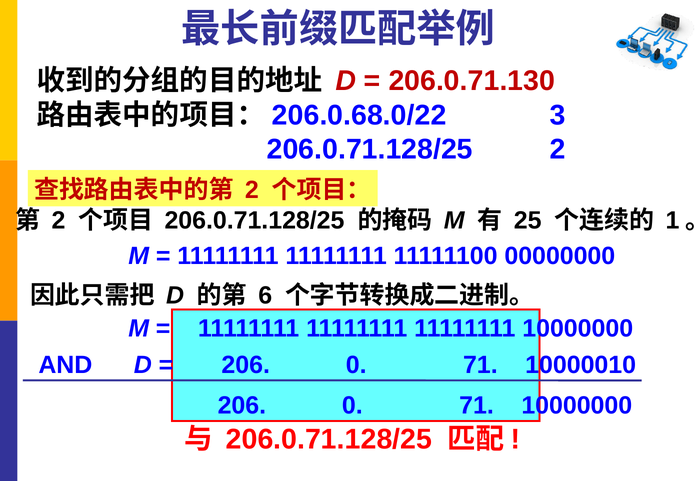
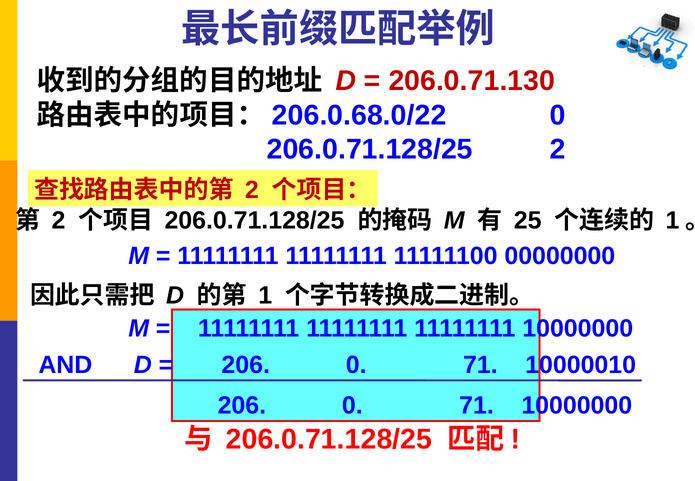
3: 3 -> 0 (558, 115)
6: 6 -> 1 (265, 296)
